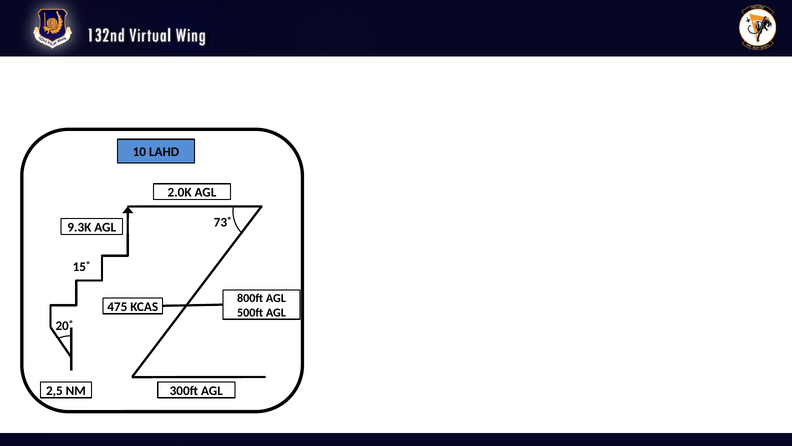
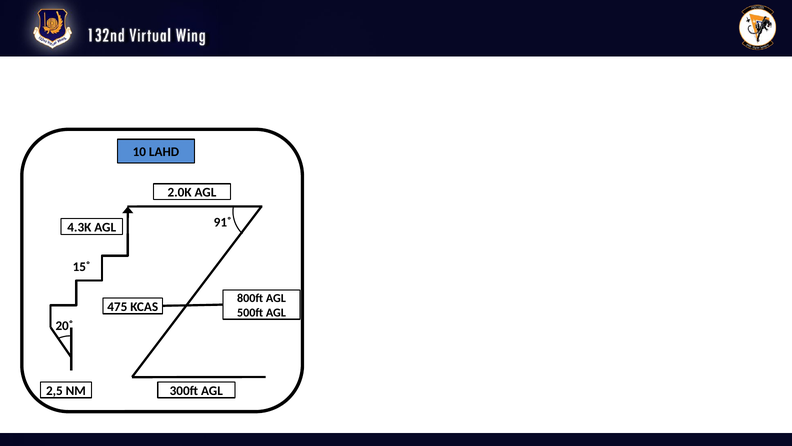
73˚: 73˚ -> 91˚ (223, 222)
9.3K: 9.3K -> 4.3K (79, 227)
